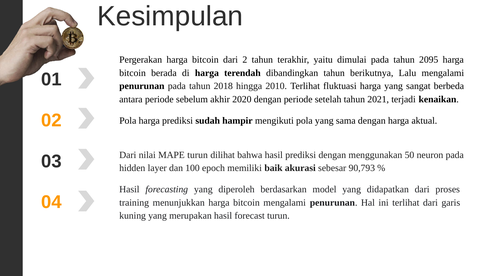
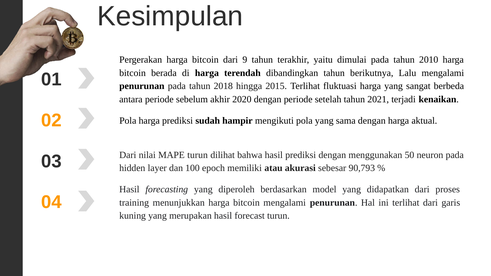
2: 2 -> 9 (245, 60)
2095: 2095 -> 2010 (429, 60)
2010: 2010 -> 2015 (276, 86)
baik: baik -> atau (273, 168)
